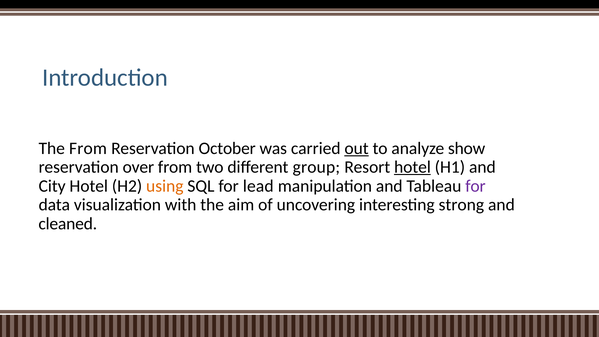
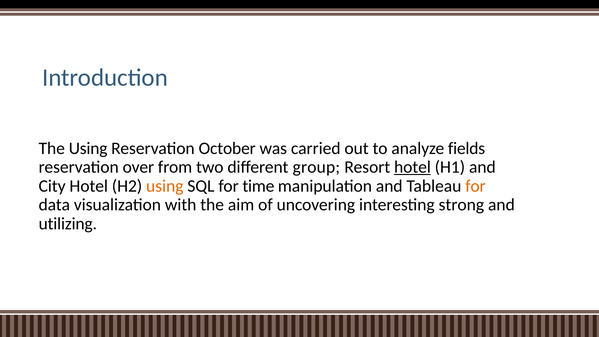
The From: From -> Using (88, 148)
out underline: present -> none (357, 148)
show: show -> fields (467, 148)
lead: lead -> time (258, 186)
for colour: purple -> orange (475, 186)
cleaned: cleaned -> utilizing (68, 224)
